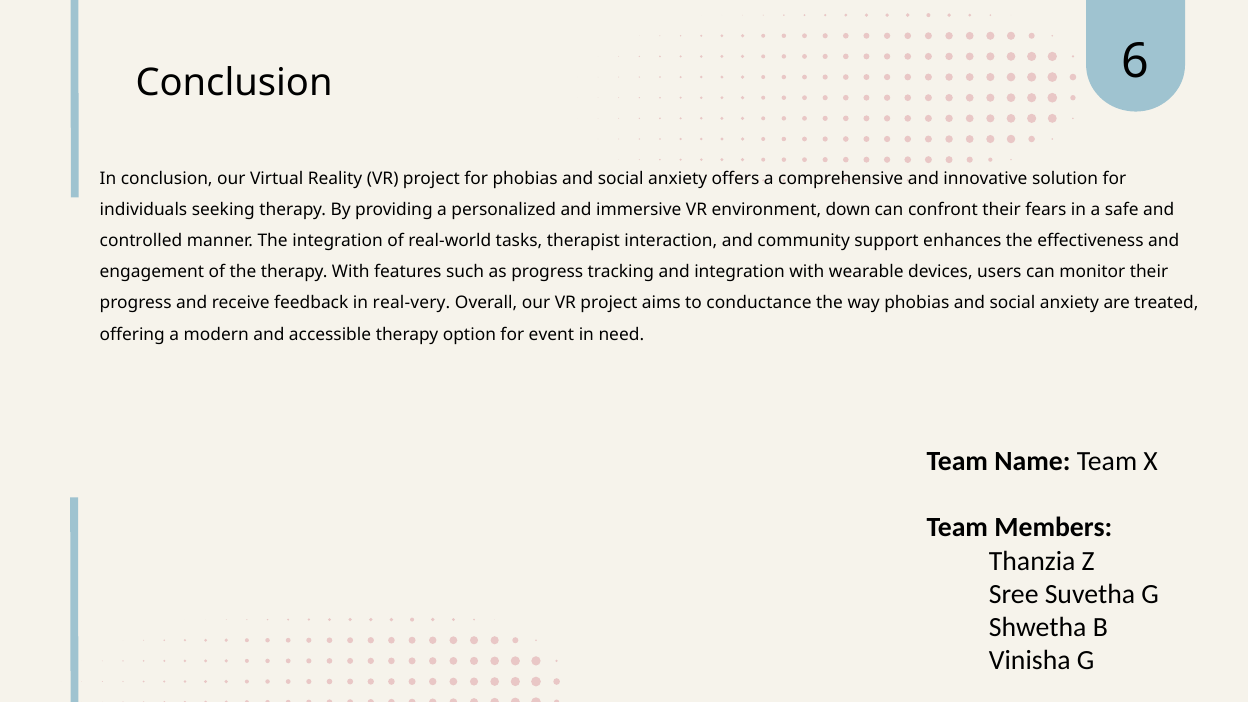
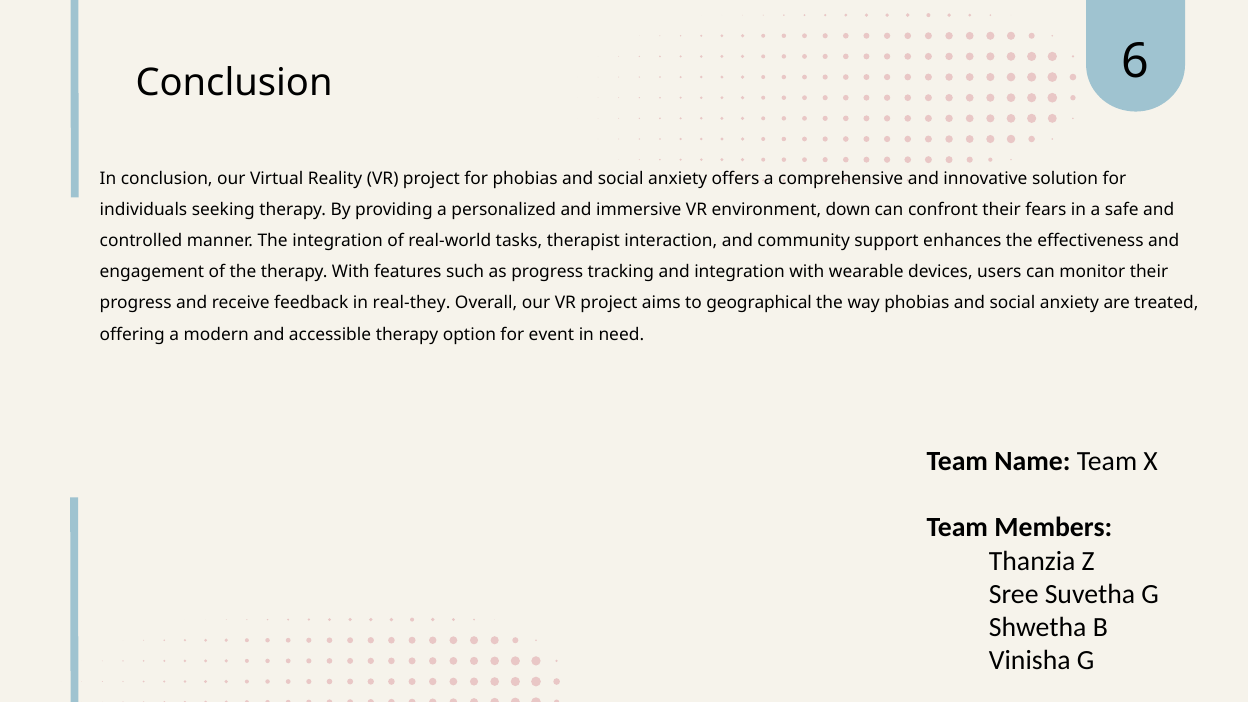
real-very: real-very -> real-they (412, 303)
conductance: conductance -> geographical (759, 303)
